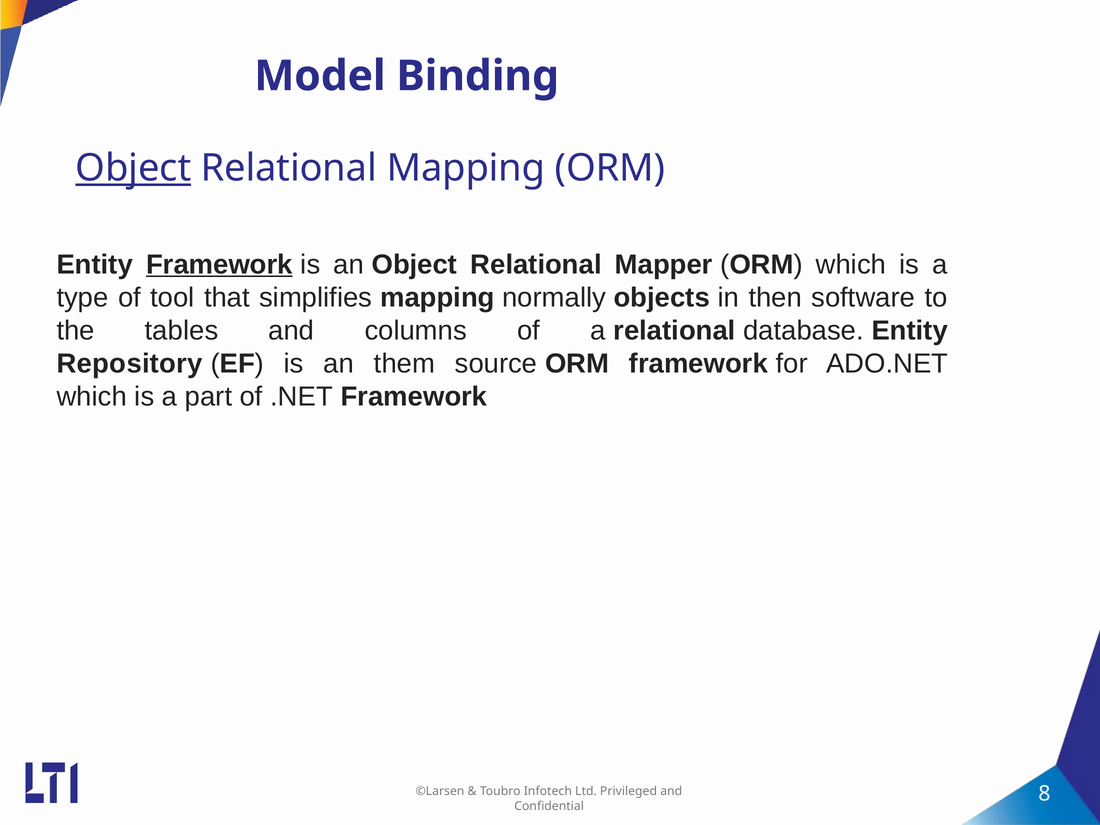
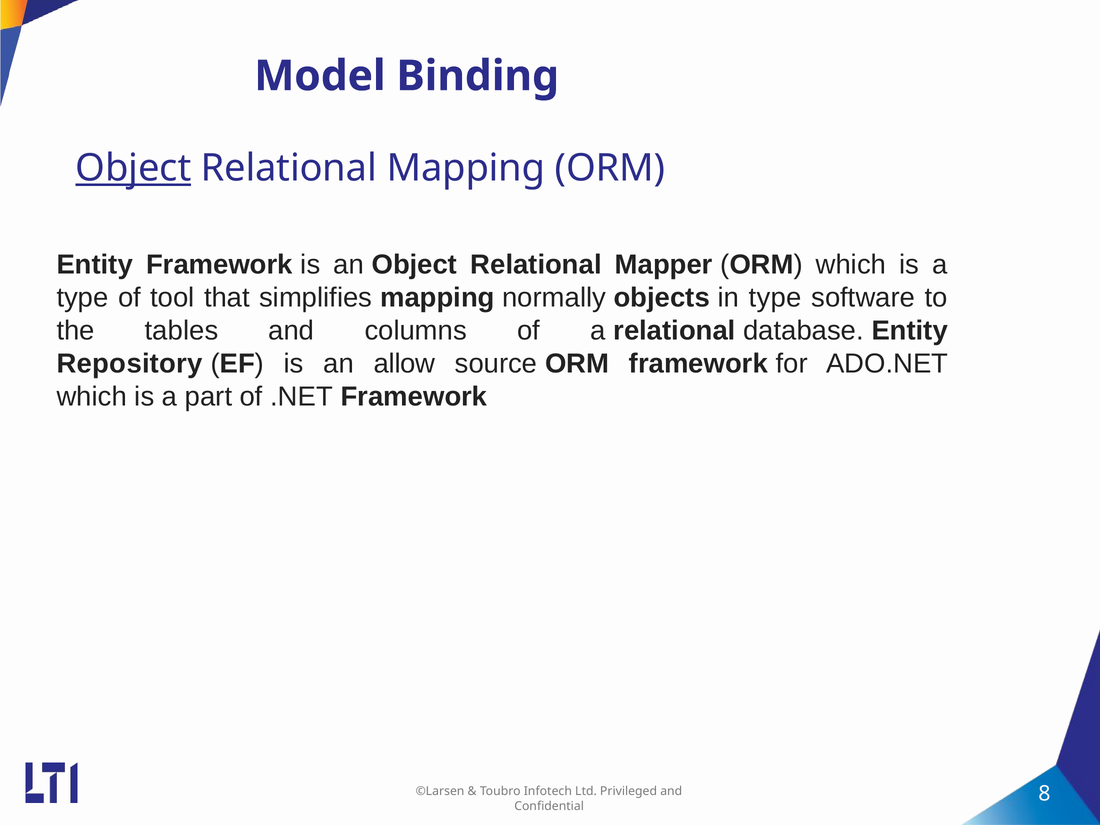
Framework underline: present -> none (219, 264)
in then: then -> type (775, 297)
them: them -> allow (405, 363)
